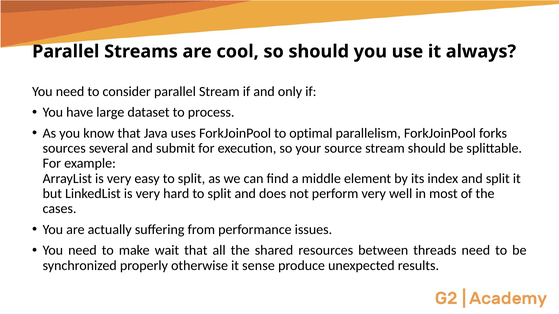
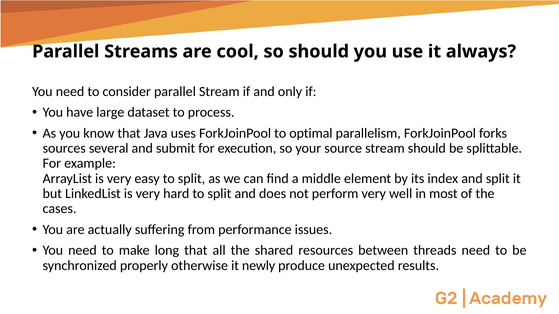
wait: wait -> long (167, 251)
sense: sense -> newly (259, 266)
